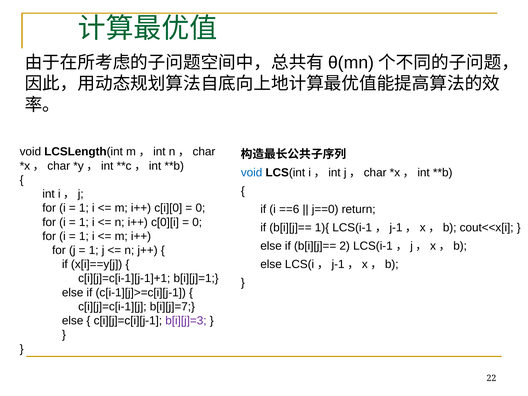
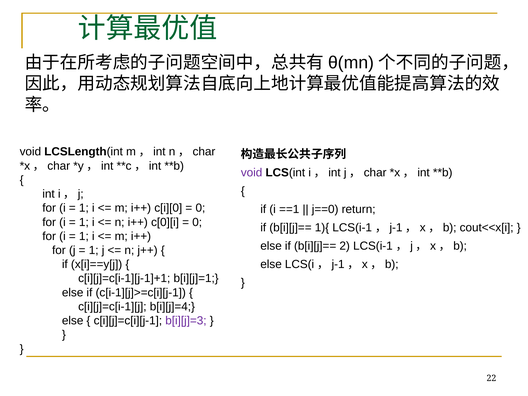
void colour: blue -> purple (252, 173)
==6: ==6 -> ==1 (289, 209)
b[i][j]=7: b[i][j]=7 -> b[i][j]=4 (172, 307)
